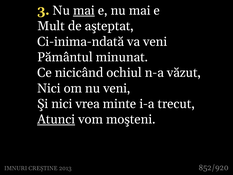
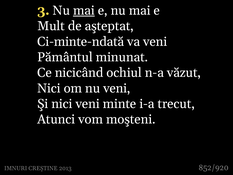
Ci-inima-ndată: Ci-inima-ndată -> Ci-minte-ndată (81, 42)
nici vrea: vrea -> veni (88, 104)
Atunci underline: present -> none (56, 119)
